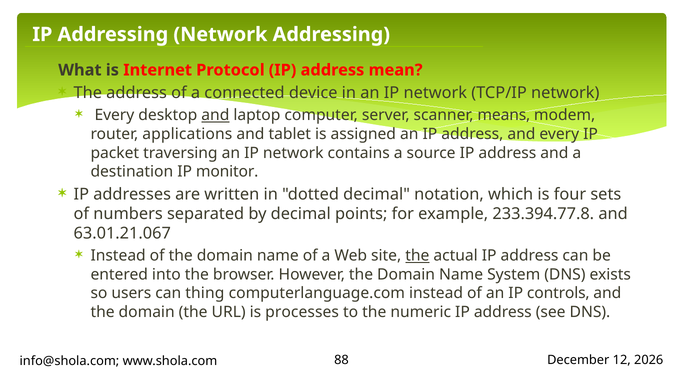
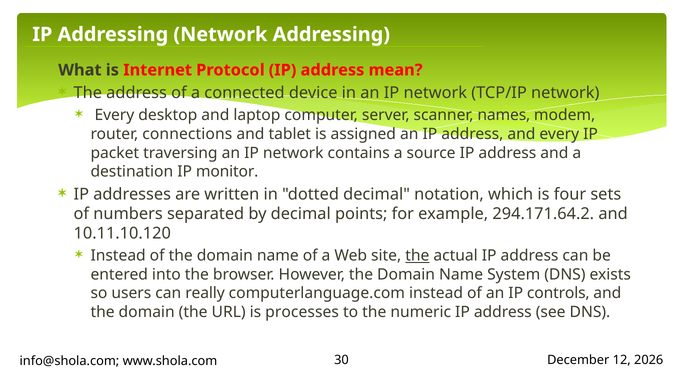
and underline: present -> none (215, 115)
means: means -> names (504, 115)
applications: applications -> connections (187, 134)
233.394.77.8: 233.394.77.8 -> 294.171.64.2 (543, 214)
63.01.21.067: 63.01.21.067 -> 10.11.10.120 (122, 234)
thing: thing -> really (205, 293)
88: 88 -> 30 (341, 360)
